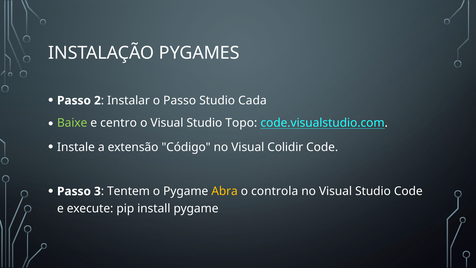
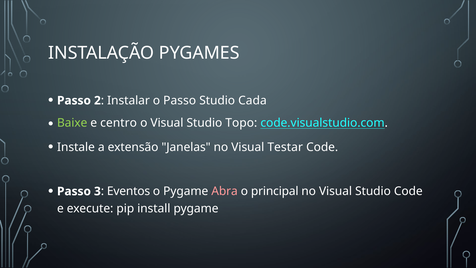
Código: Código -> Janelas (186, 147)
Colidir: Colidir -> Testar (285, 147)
Tentem: Tentem -> Eventos (129, 191)
Abra colour: yellow -> pink (225, 191)
controla: controla -> principal (275, 191)
